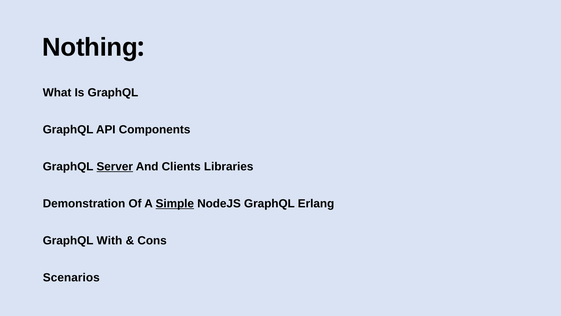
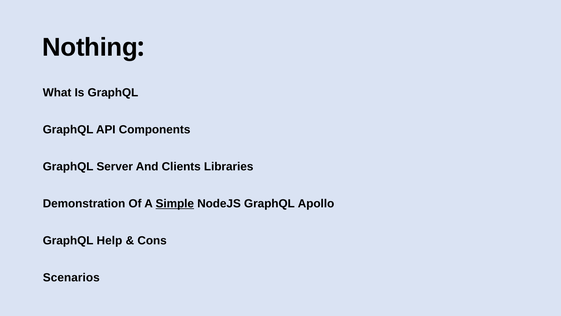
Server underline: present -> none (115, 166)
Erlang: Erlang -> Apollo (316, 203)
With: With -> Help (109, 240)
